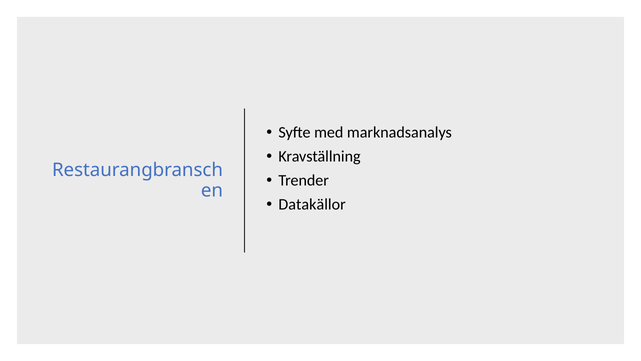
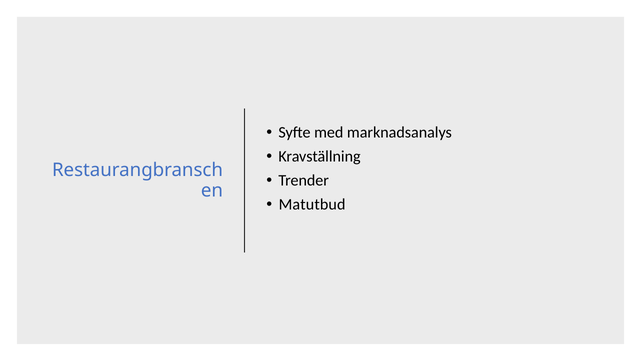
Datakällor: Datakällor -> Matutbud (312, 204)
